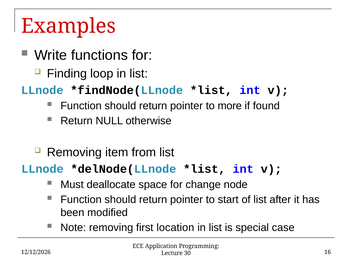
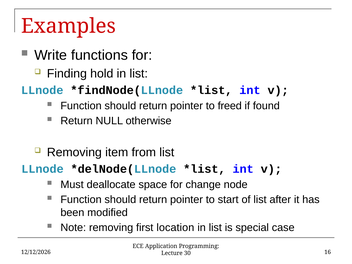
loop: loop -> hold (102, 74)
more: more -> freed (230, 106)
